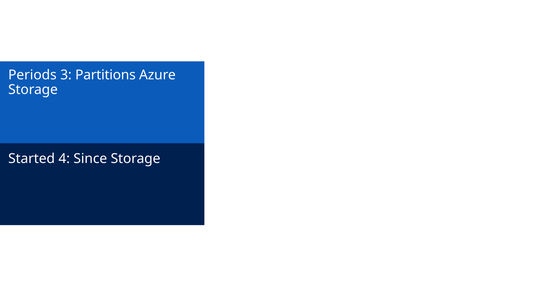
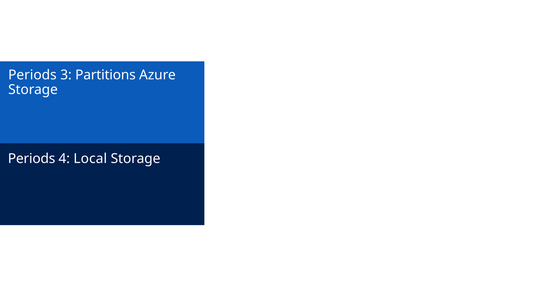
Started: Started -> Periods (32, 158)
Since: Since -> Local (90, 158)
